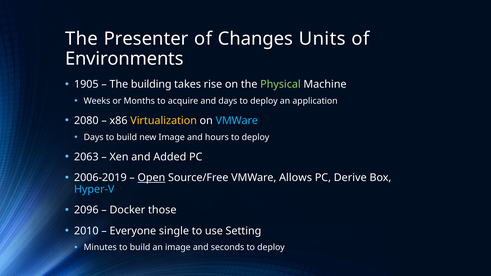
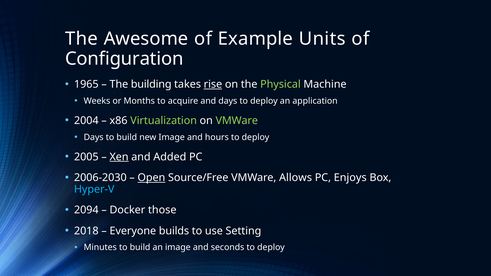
Presenter: Presenter -> Awesome (146, 39)
Changes: Changes -> Example (255, 39)
Environments: Environments -> Configuration (124, 59)
1905: 1905 -> 1965 (86, 84)
rise underline: none -> present (213, 84)
2080: 2080 -> 2004 (86, 121)
Virtualization colour: yellow -> light green (164, 121)
VMWare colour: light blue -> light green (237, 121)
2063: 2063 -> 2005 (86, 157)
Xen underline: none -> present (119, 157)
2006-2019: 2006-2019 -> 2006-2030 (100, 178)
Derive: Derive -> Enjoys (350, 178)
2096: 2096 -> 2094 (86, 210)
2010: 2010 -> 2018 (86, 231)
single: single -> builds (174, 231)
